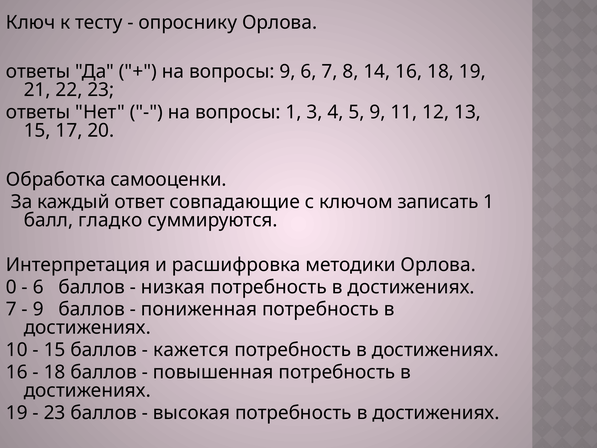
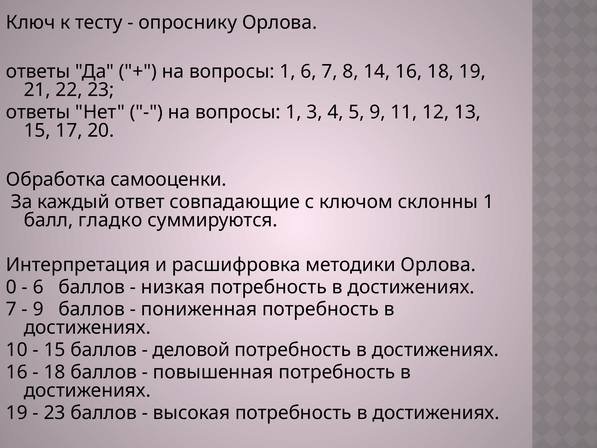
9: 9 -> 1 (288, 72)
записать: записать -> склонны (438, 202)
кажется: кажется -> деловой (191, 350)
